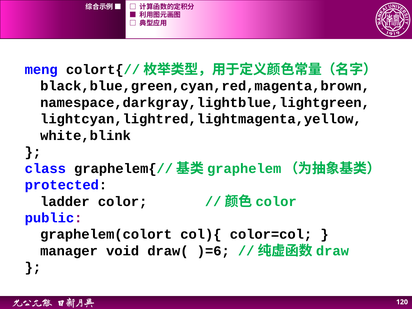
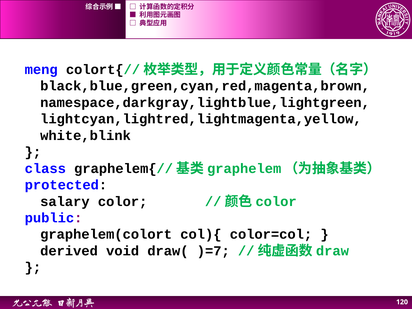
ladder: ladder -> salary (65, 201)
manager: manager -> derived (69, 251)
)=6: )=6 -> )=7 (213, 251)
